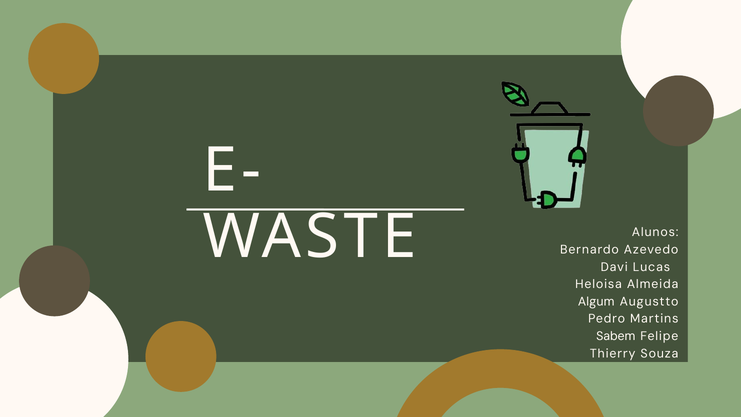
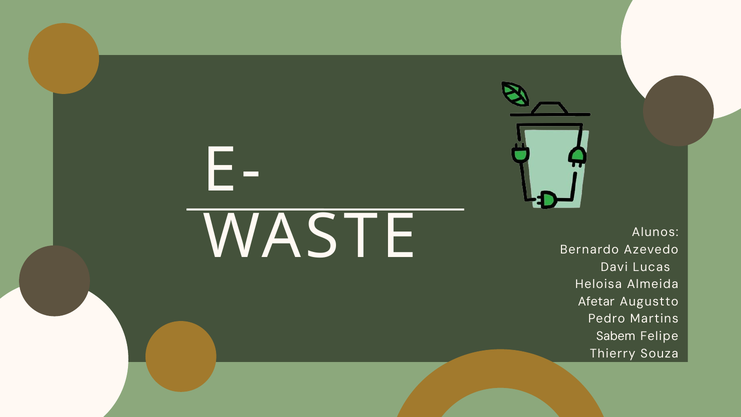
Algum: Algum -> Afetar (596, 301)
